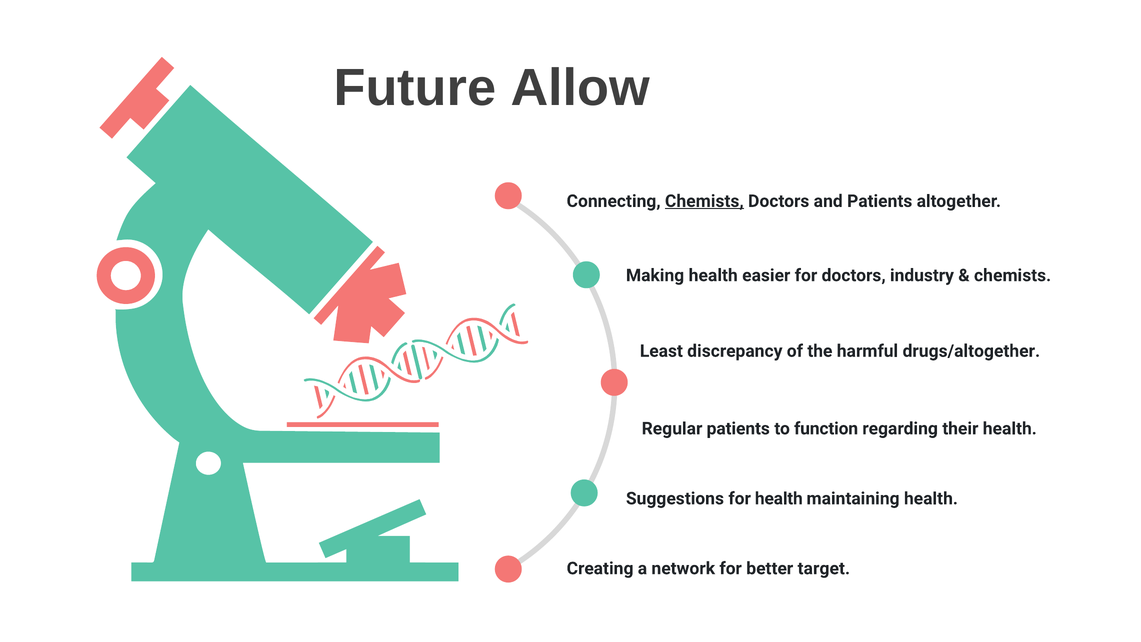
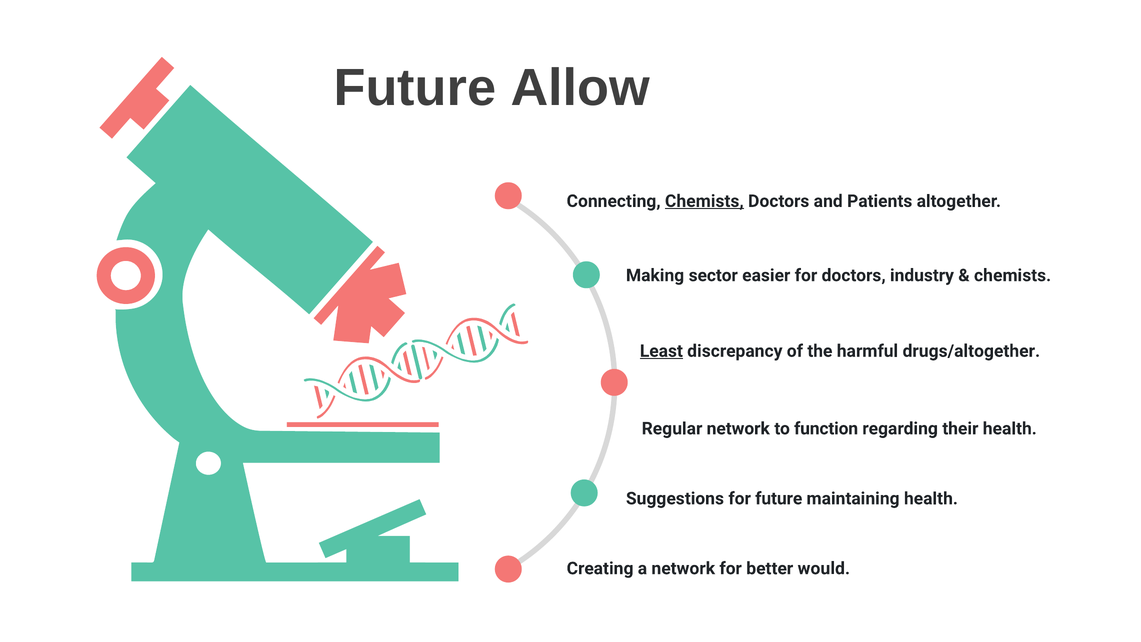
Making health: health -> sector (713, 275)
Least underline: none -> present (661, 351)
Regular patients: patients -> network (738, 429)
for health: health -> future (779, 498)
target: target -> would (824, 568)
